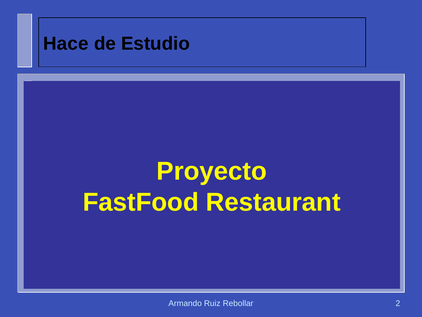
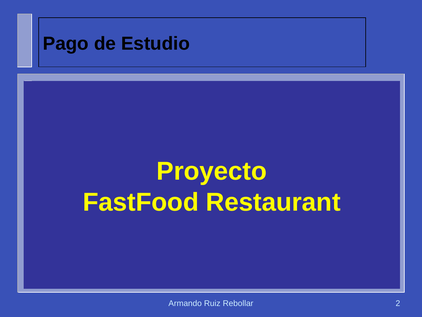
Hace: Hace -> Pago (66, 43)
